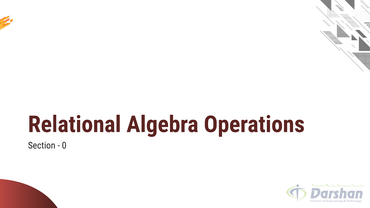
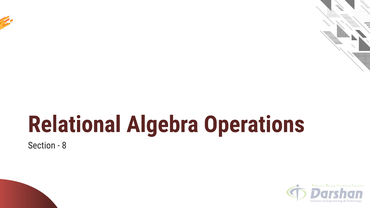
0: 0 -> 8 (64, 146)
